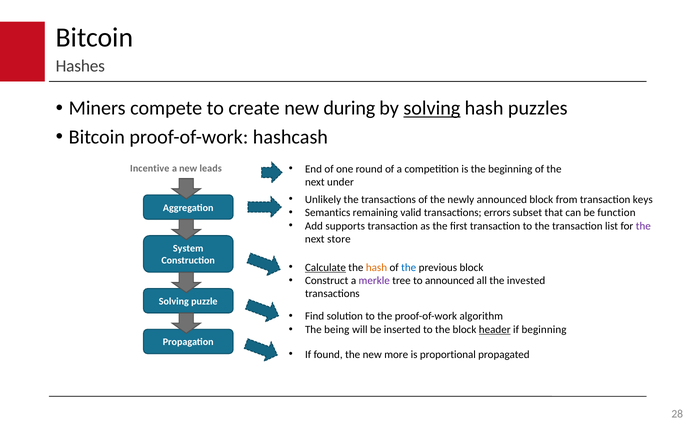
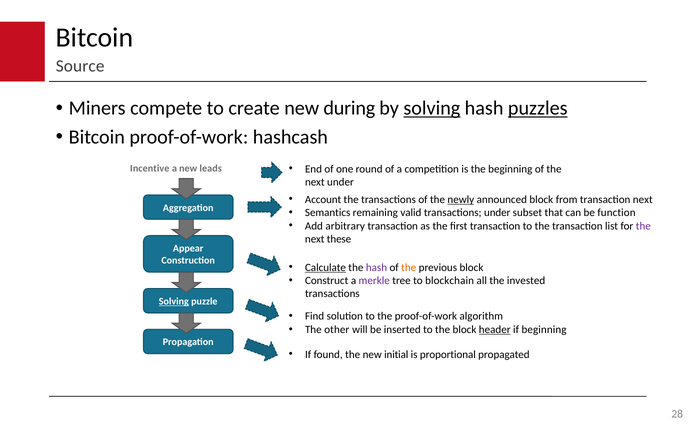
Hashes: Hashes -> Source (80, 66)
puzzles underline: none -> present (538, 108)
Unlikely: Unlikely -> Account (323, 200)
newly underline: none -> present (461, 200)
transaction keys: keys -> next (643, 200)
transactions errors: errors -> under (497, 213)
supports: supports -> arbitrary (345, 226)
store: store -> these (339, 239)
System: System -> Appear (188, 249)
hash colour: orange -> purple (376, 268)
the colour: blue -> orange (409, 268)
to announced: announced -> blockchain (450, 281)
Solving underline: none -> present (174, 302)
being: being -> other (337, 330)
more: more -> initial (396, 355)
